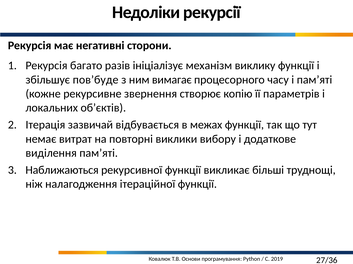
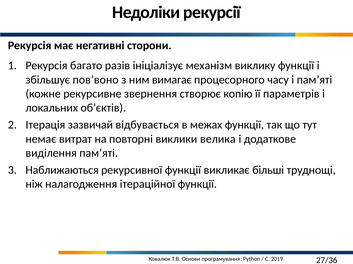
пов’буде: пов’буде -> пов’воно (96, 80)
вибору: вибору -> велика (218, 139)
